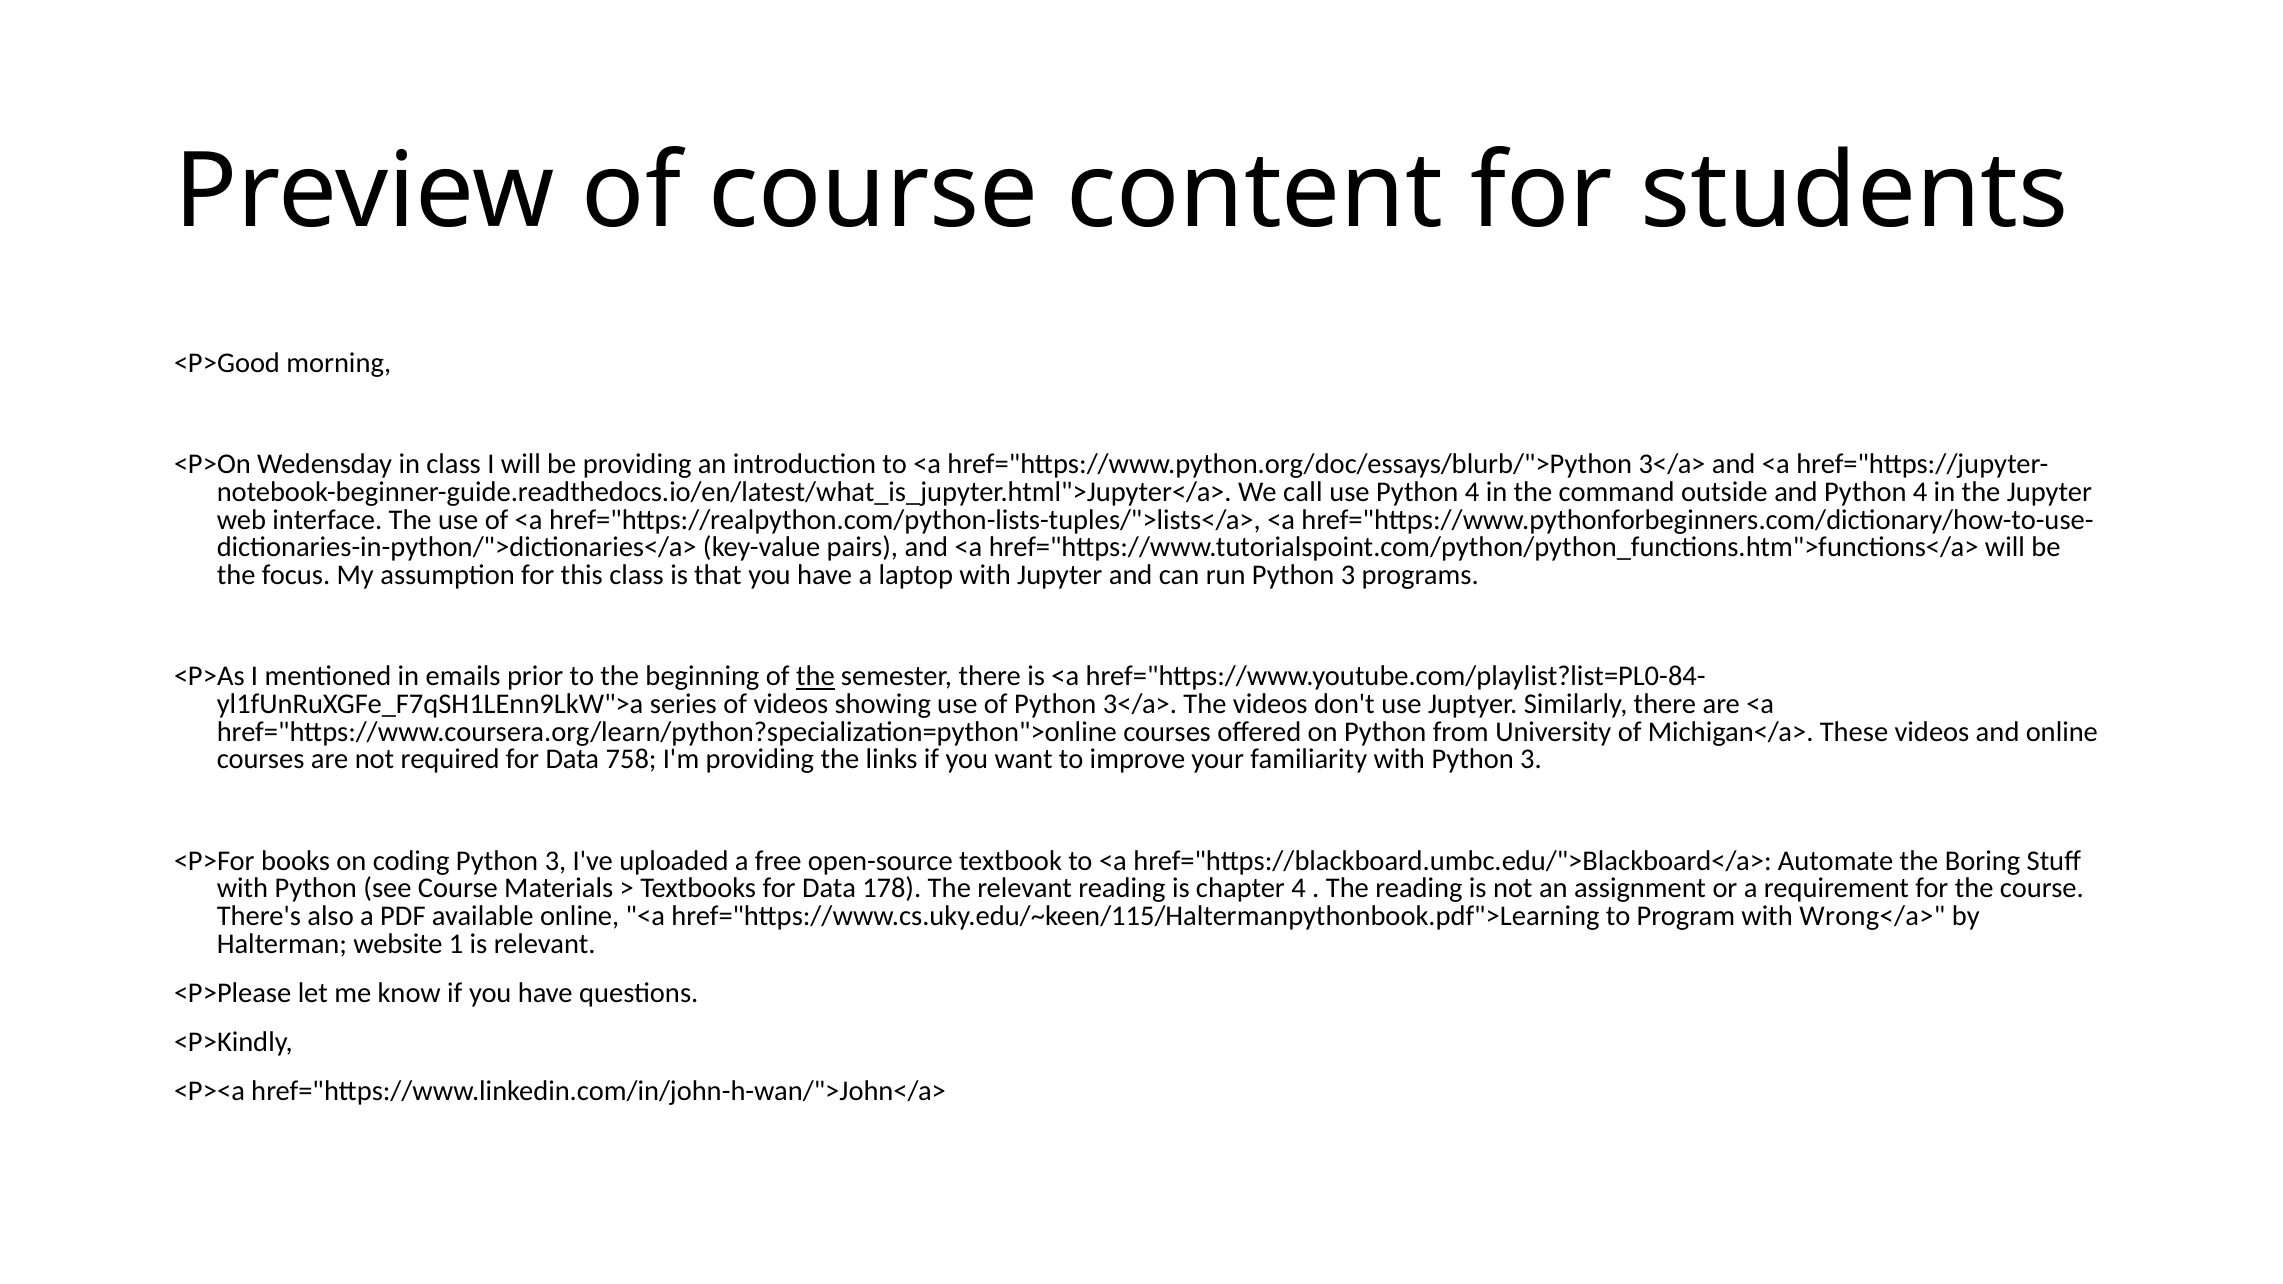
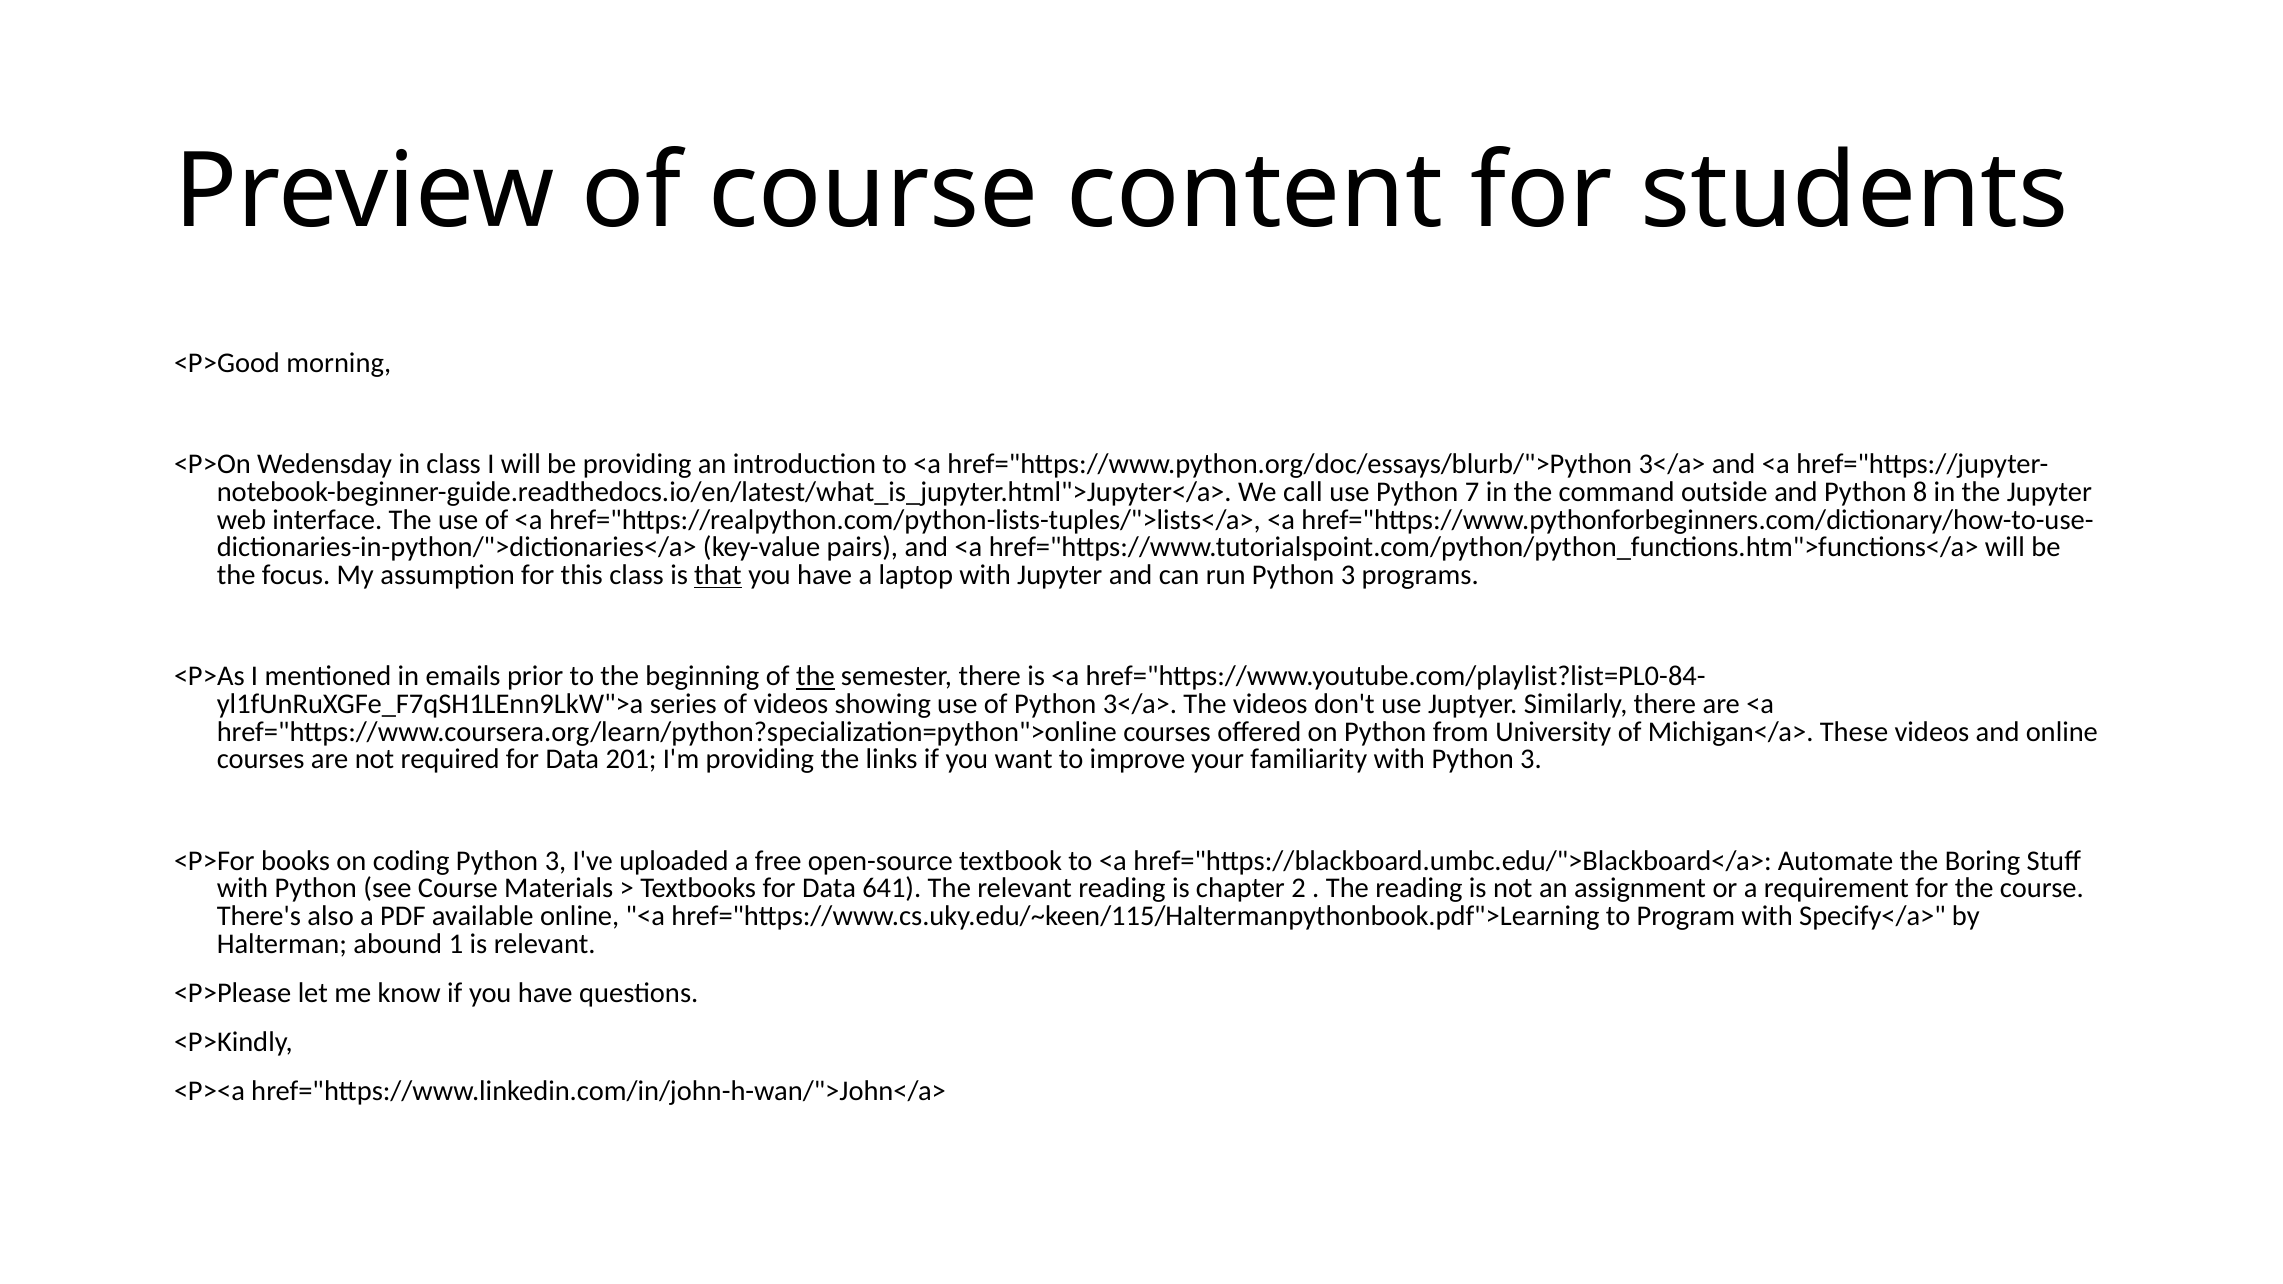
use Python 4: 4 -> 7 (1472, 492)
and Python 4: 4 -> 8 (1920, 492)
that underline: none -> present (718, 575)
758: 758 -> 201 (631, 760)
178: 178 -> 641 (892, 889)
chapter 4: 4 -> 2 (1299, 889)
Wrong</a>: Wrong</a> -> Specify</a> (1872, 916)
website: website -> abound (398, 944)
